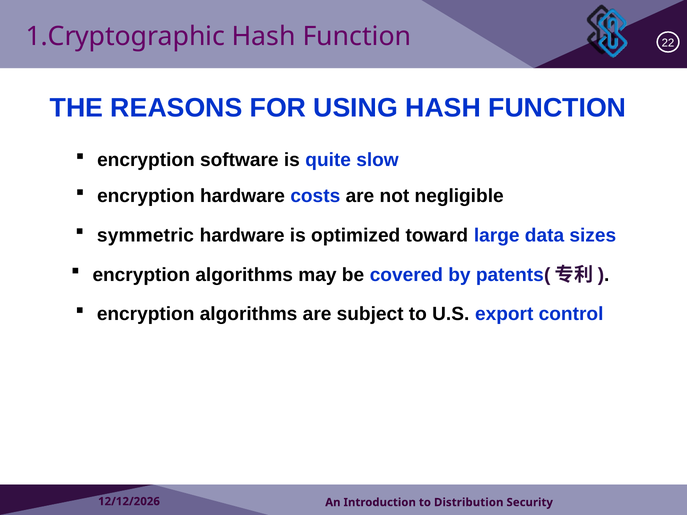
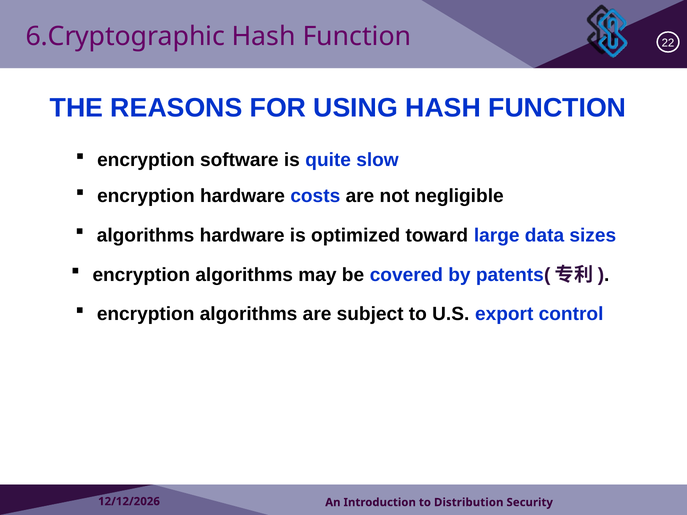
1.Cryptographic: 1.Cryptographic -> 6.Cryptographic (125, 37)
symmetric: symmetric -> algorithms (146, 235)
